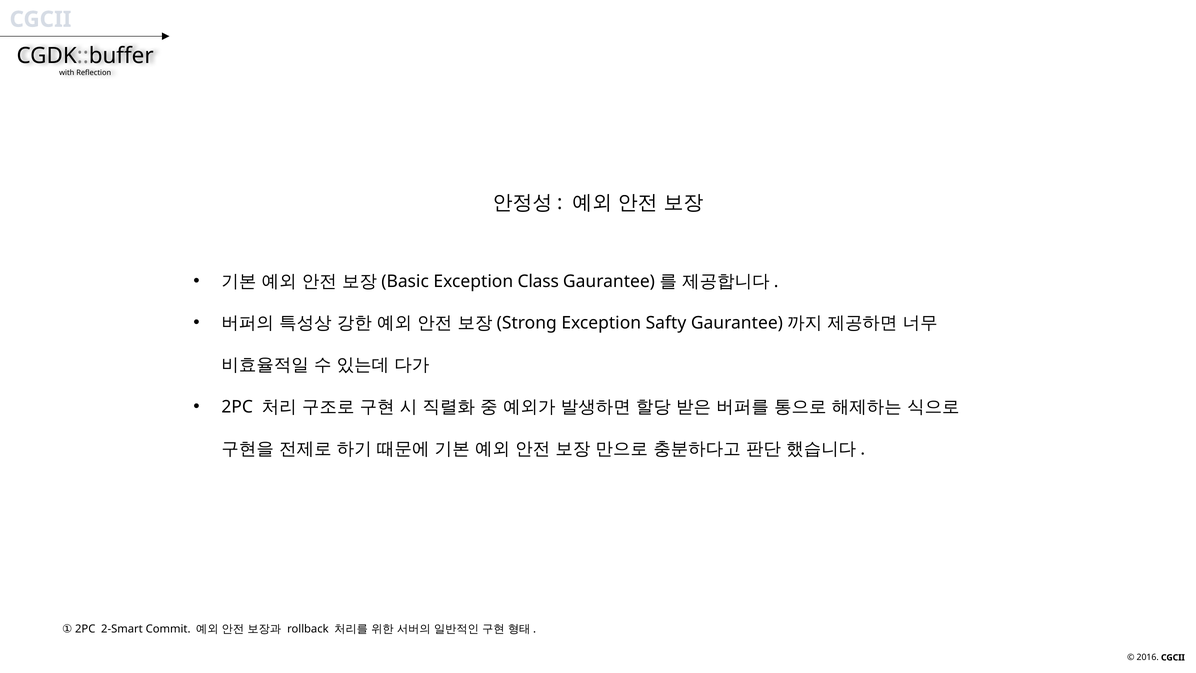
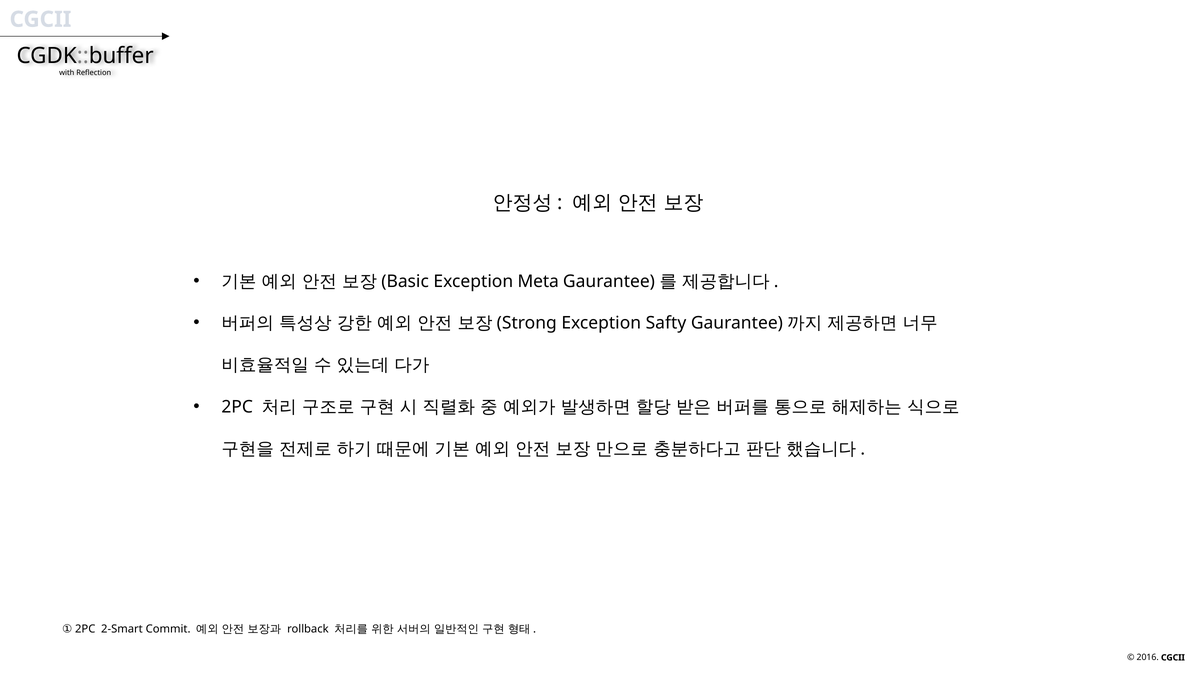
Class: Class -> Meta (538, 281)
